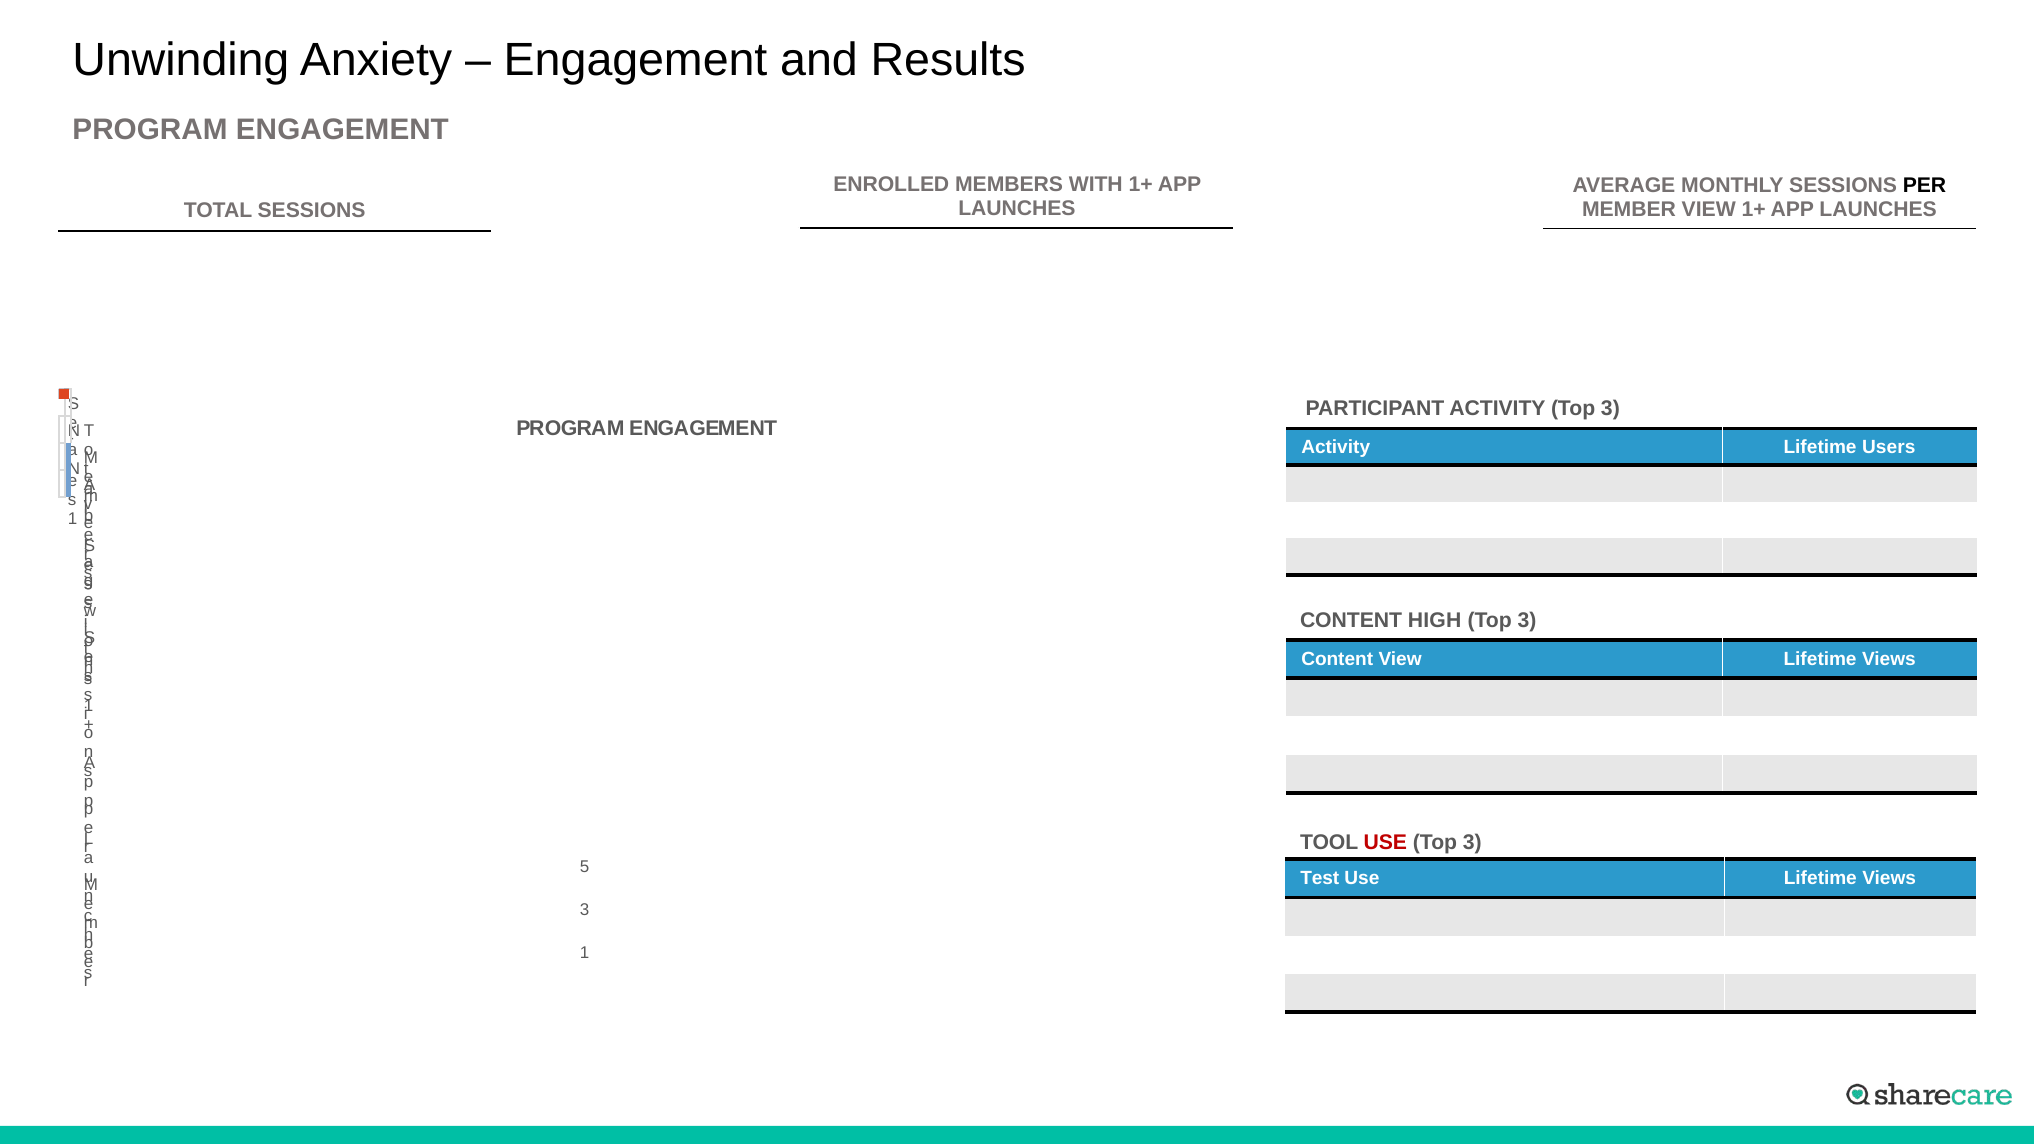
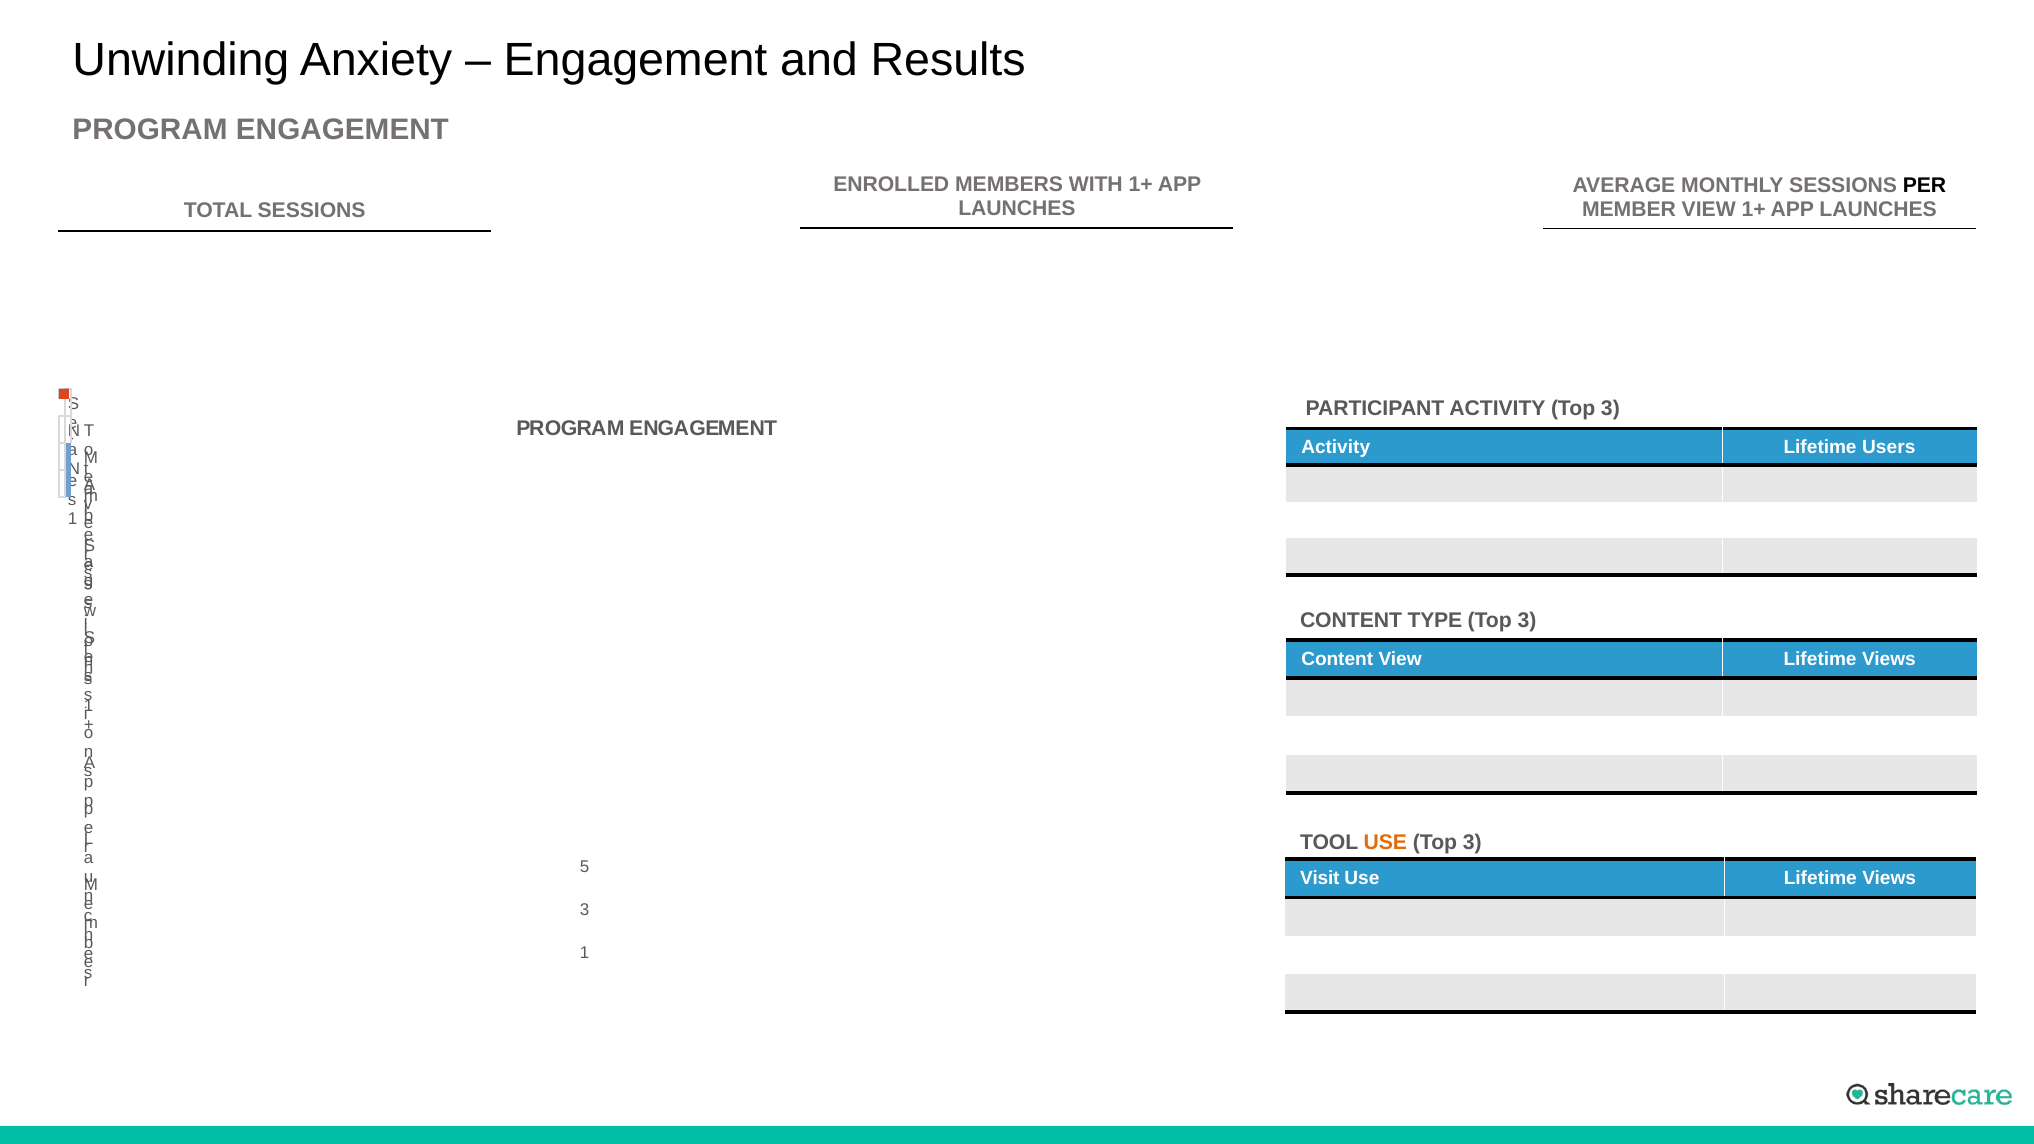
HIGH: HIGH -> TYPE (1435, 620)
USE colour: red -> orange (1385, 843)
Test: Test -> Visit (1320, 878)
